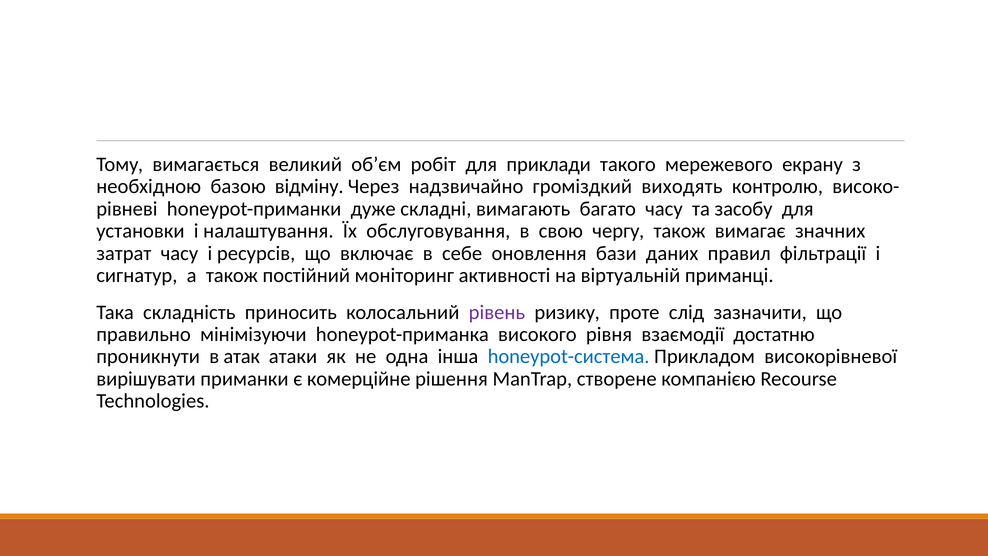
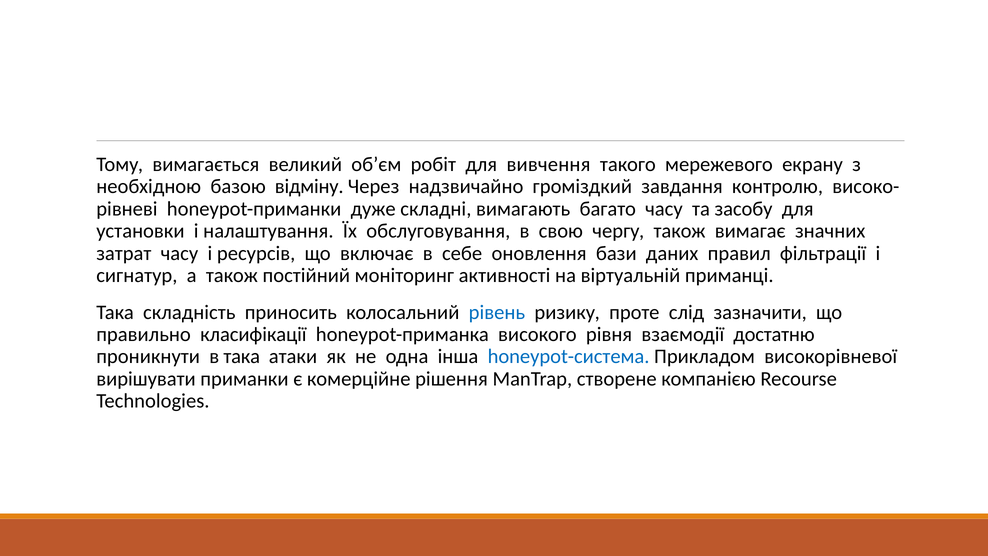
приклади: приклади -> вивчення (548, 164)
виходять: виходять -> завдання (682, 187)
рівень colour: purple -> blue (497, 312)
мінімізуючи: мінімізуючи -> класифікації (253, 334)
в атак: атак -> така (242, 357)
